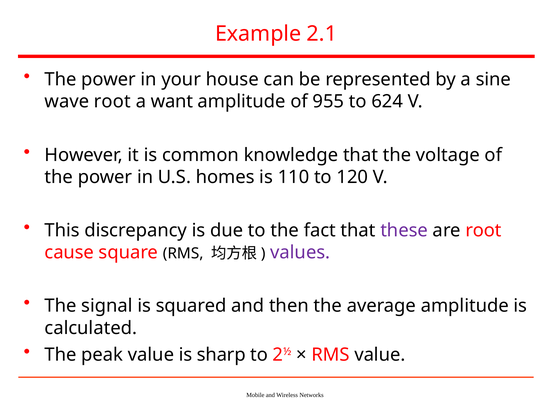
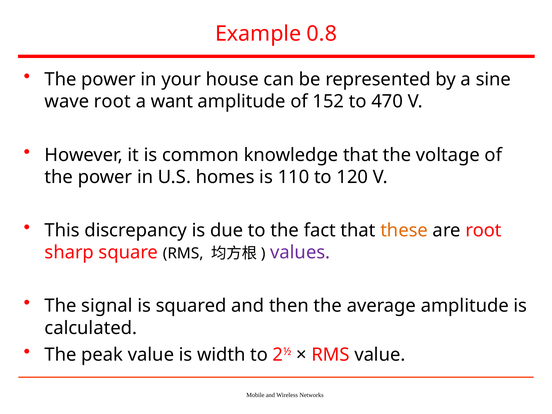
2.1: 2.1 -> 0.8 (322, 34)
955: 955 -> 152 (328, 102)
624: 624 -> 470 (387, 102)
these colour: purple -> orange (404, 230)
cause: cause -> sharp (69, 252)
sharp: sharp -> width (221, 355)
